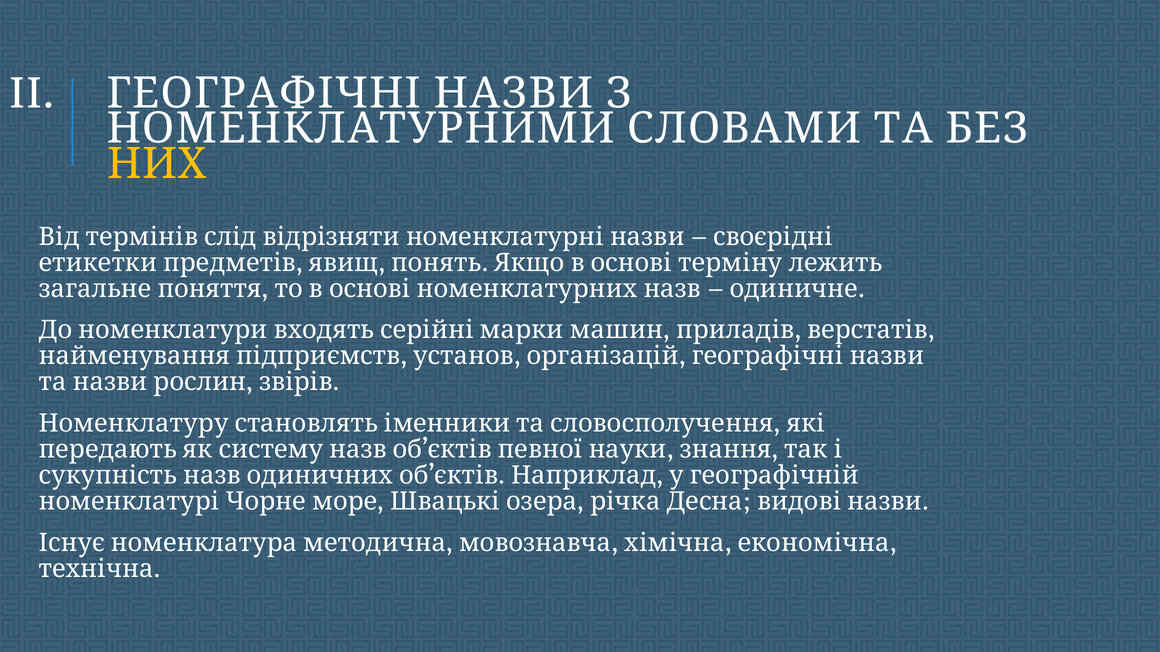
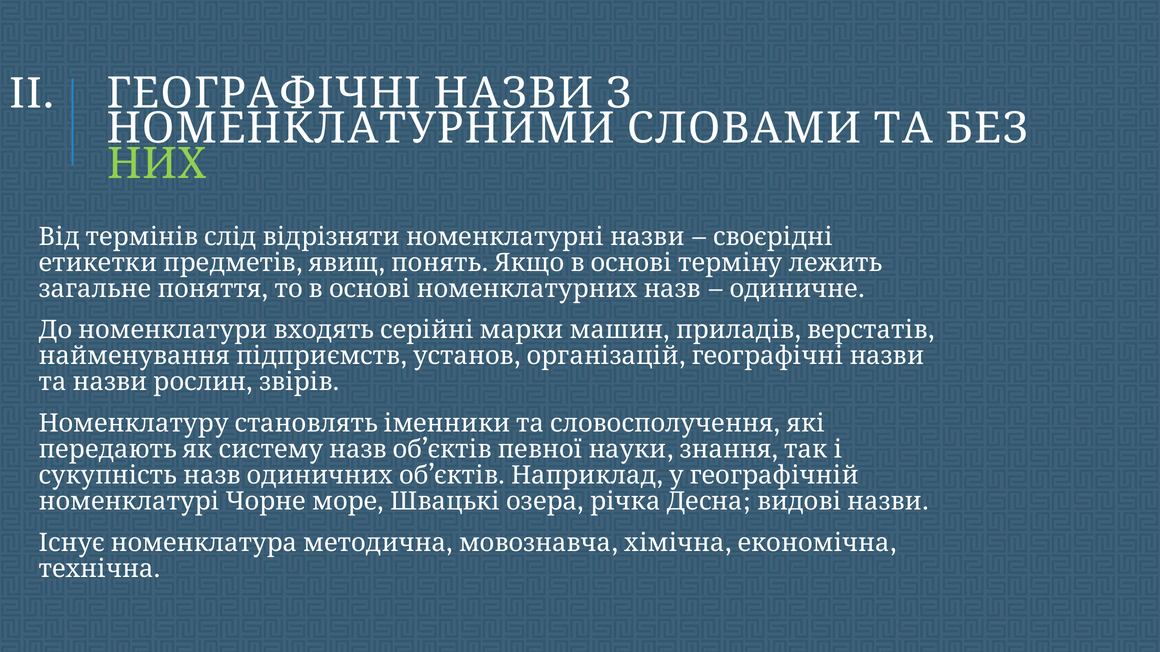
НИХ colour: yellow -> light green (157, 164)
